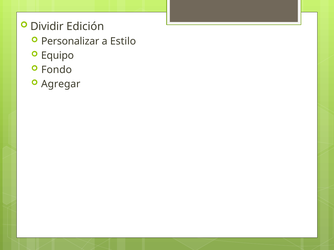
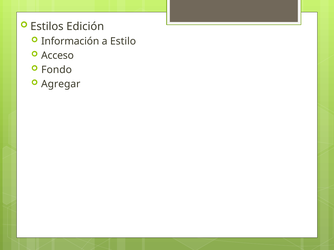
Dividir: Dividir -> Estilos (47, 27)
Personalizar: Personalizar -> Información (70, 41)
Equipo: Equipo -> Acceso (58, 56)
